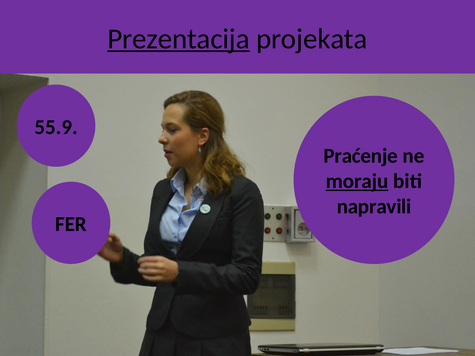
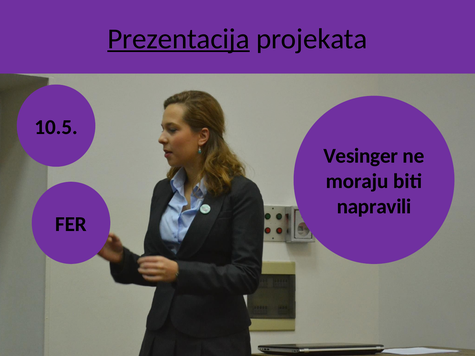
55.9: 55.9 -> 10.5 (56, 127)
Praćenje: Praćenje -> Vesinger (361, 156)
moraju underline: present -> none (357, 181)
